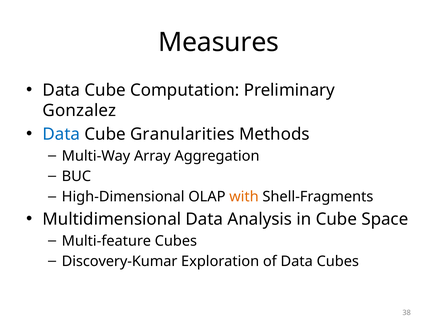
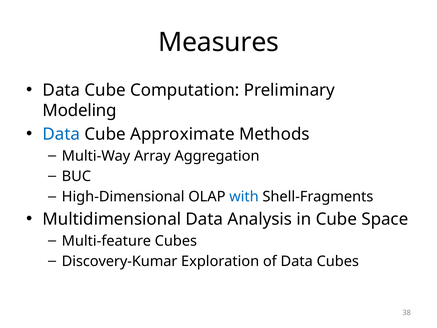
Gonzalez: Gonzalez -> Modeling (80, 110)
Granularities: Granularities -> Approximate (182, 134)
with colour: orange -> blue (244, 197)
